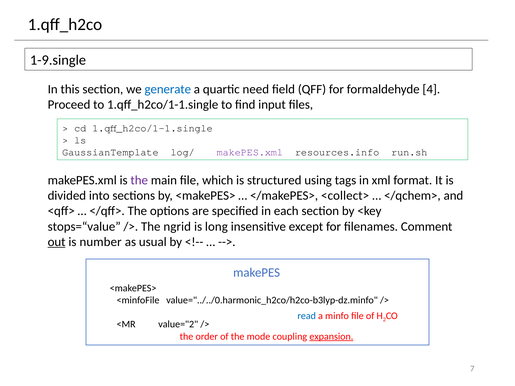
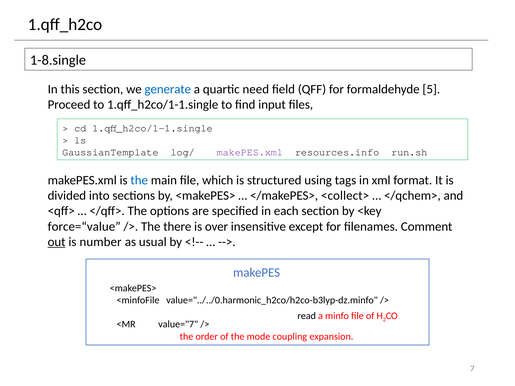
1-9.single: 1-9.single -> 1-8.single (58, 60)
4: 4 -> 5 (431, 89)
the colour: purple -> blue (139, 180)
stops=“value: stops=“value -> force=“value (84, 227)
ngrid: ngrid -> there (177, 227)
long: long -> over (217, 227)
read colour: blue -> black (307, 316)
value="2: value="2 -> value="7 (178, 324)
expansion underline: present -> none (331, 337)
